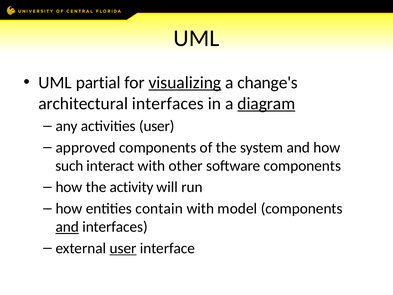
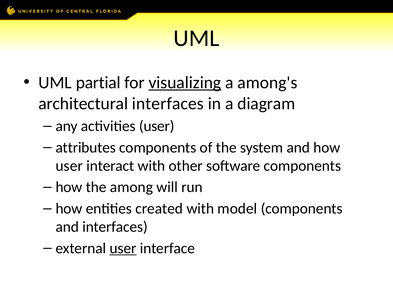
change's: change's -> among's (267, 82)
diagram underline: present -> none (266, 103)
approved: approved -> attributes (86, 147)
such: such -> user (69, 166)
activity: activity -> among (131, 187)
contain: contain -> created (159, 208)
and underline: present -> none (67, 227)
